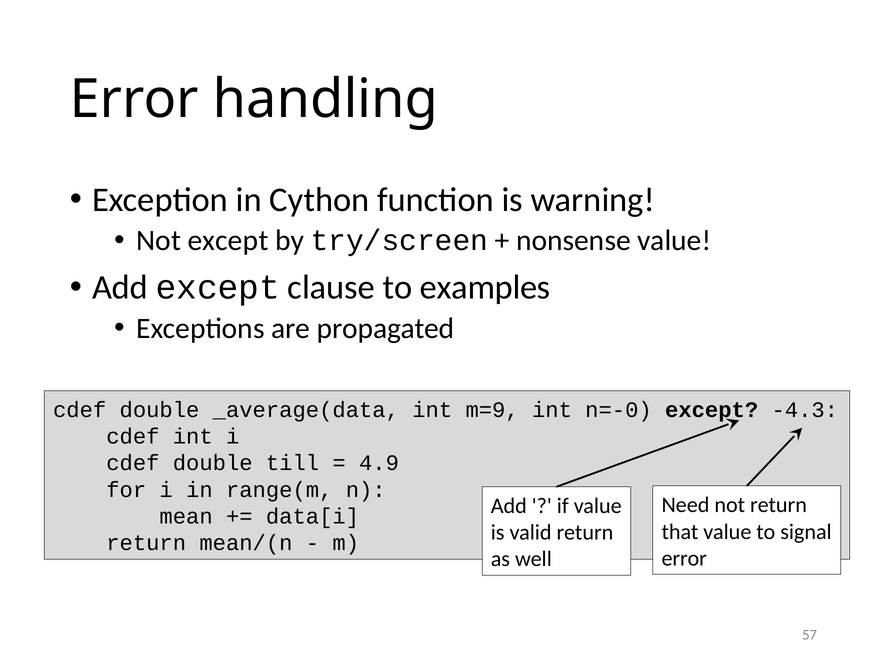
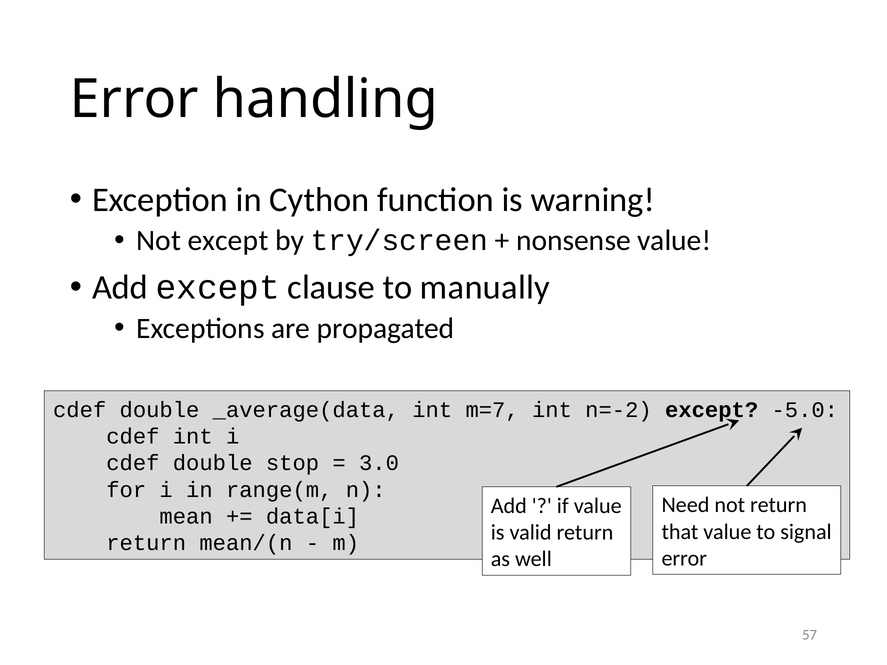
examples: examples -> manually (485, 288)
m=9: m=9 -> m=7 (492, 410)
n=-0: n=-0 -> n=-2 (619, 410)
-4.3: -4.3 -> -5.0 (805, 410)
till: till -> stop (293, 463)
4.9: 4.9 -> 3.0 (379, 463)
